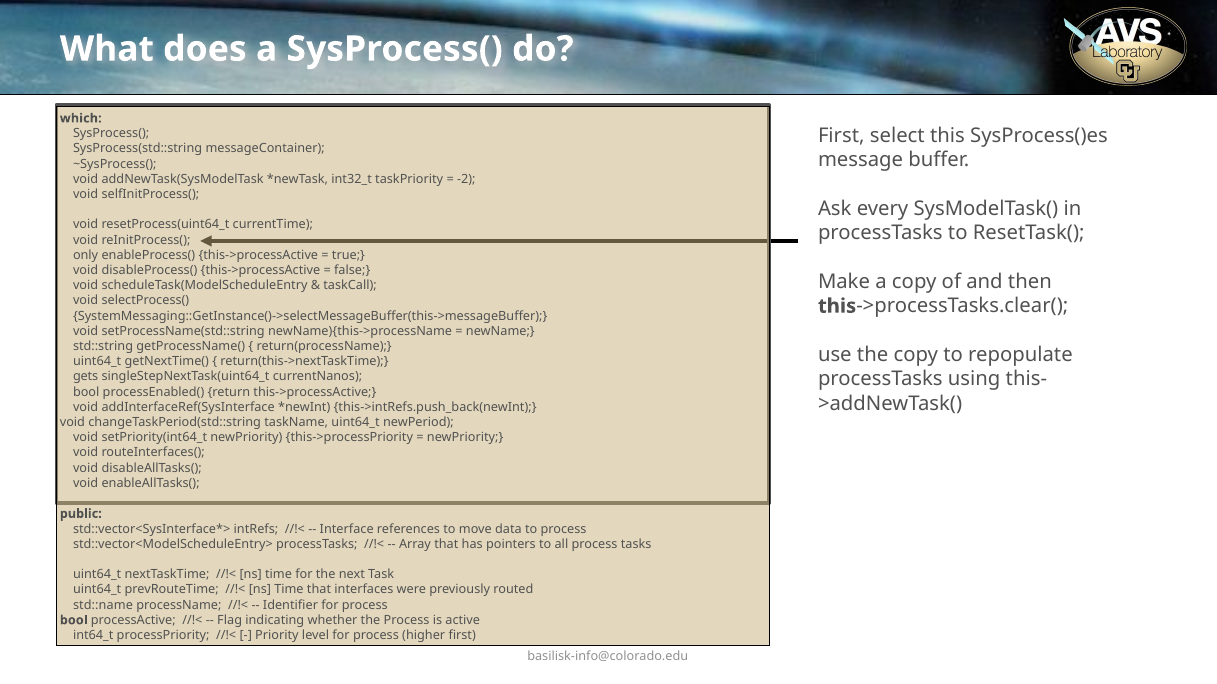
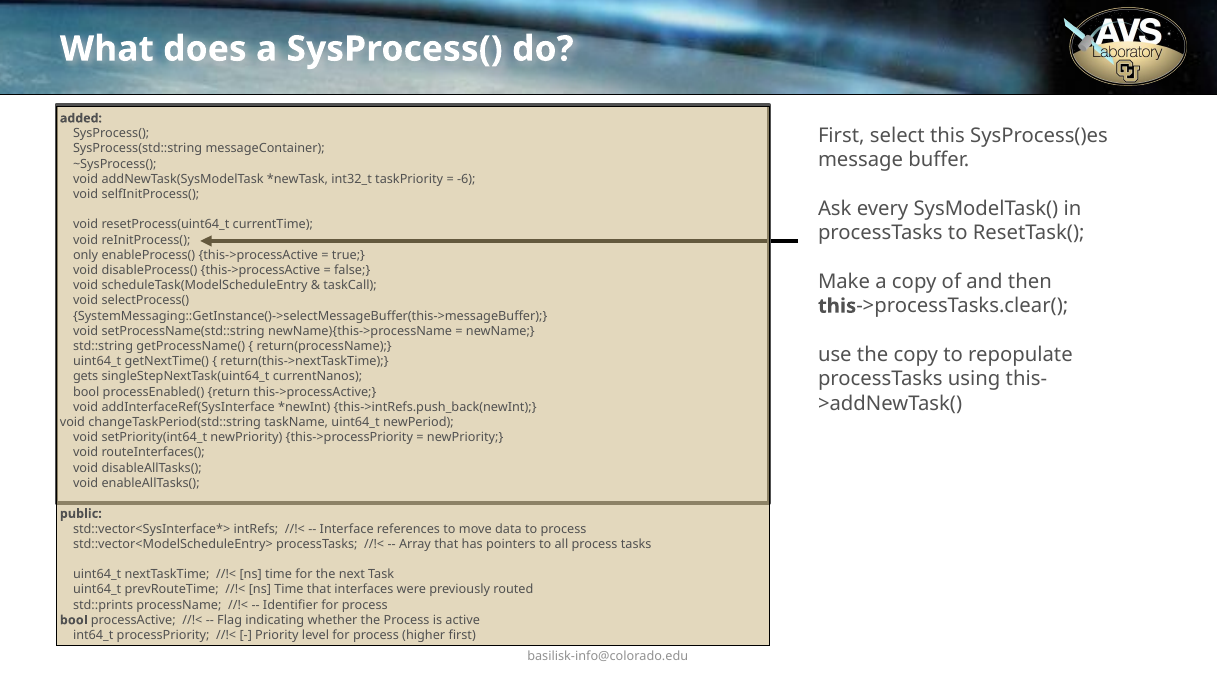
which: which -> added (81, 118)
-2: -2 -> -6 (466, 179)
std::name: std::name -> std::prints (103, 605)
